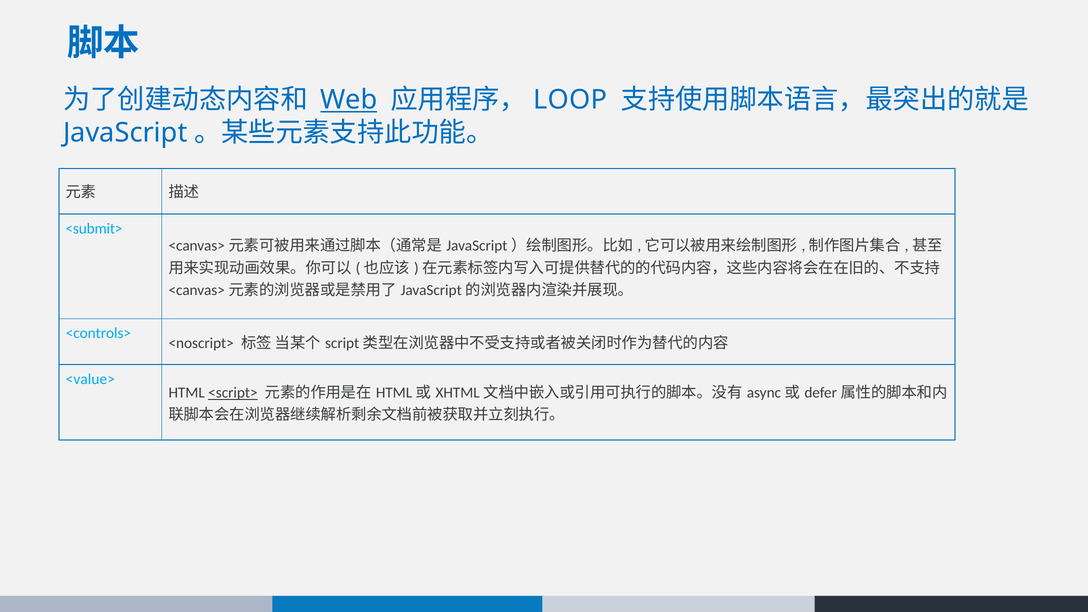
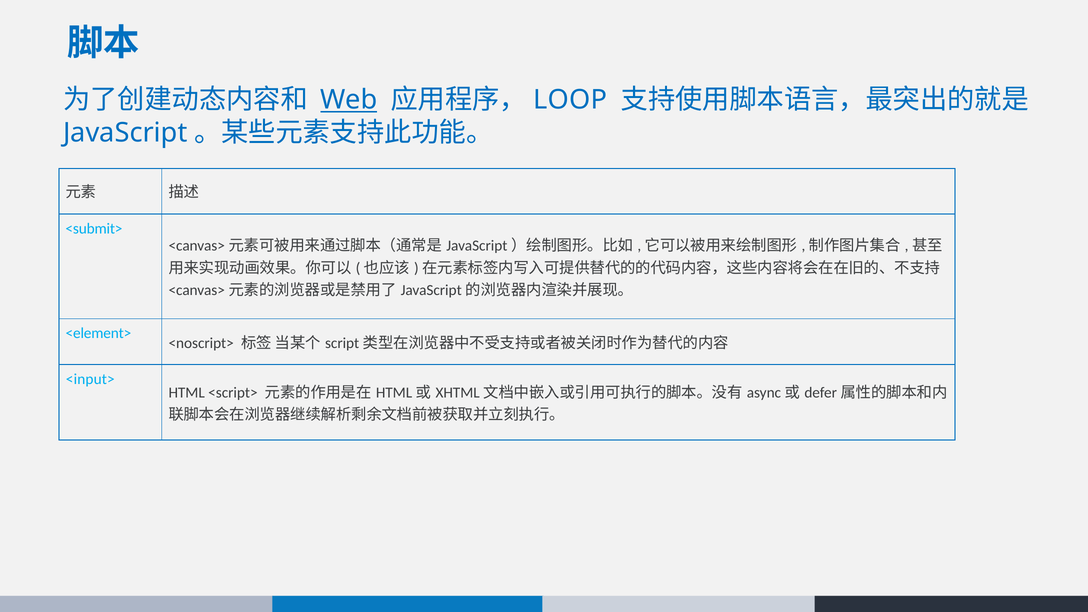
<controls>: <controls> -> <element> (98, 333)
<value>: <value> -> <input> (90, 379)
<script> underline: present -> none (233, 393)
